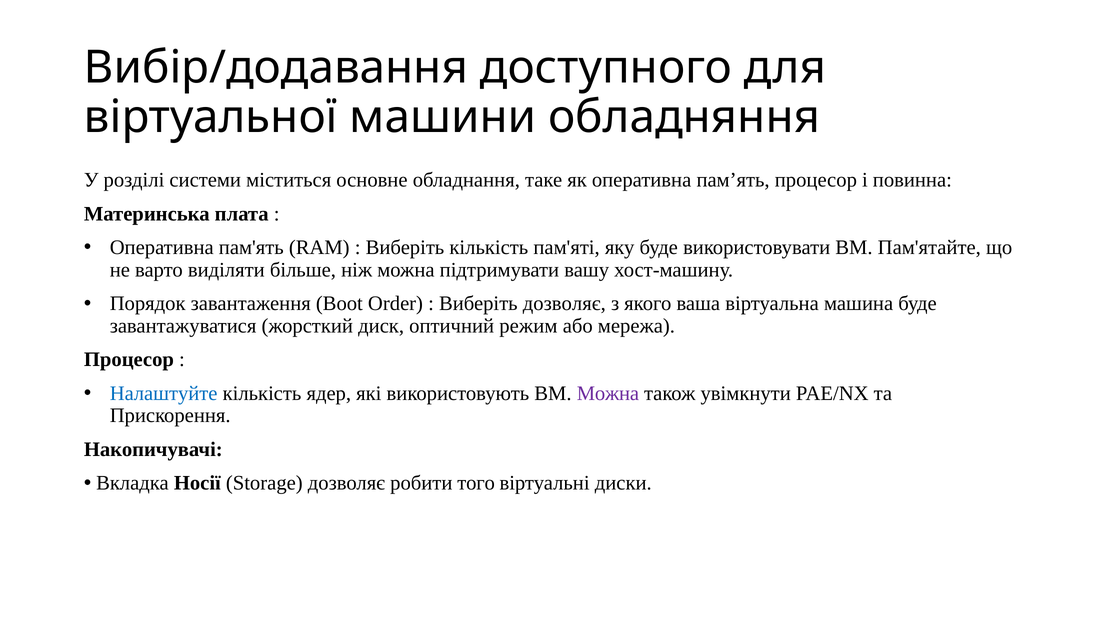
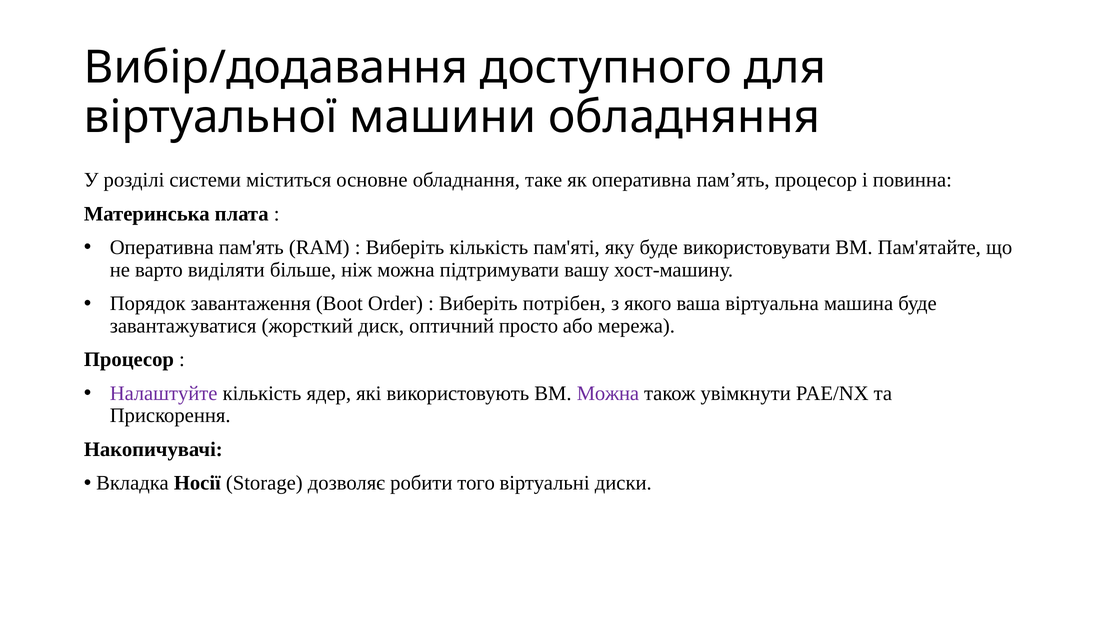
Виберіть дозволяє: дозволяє -> потрібен (564, 304)
режим: режим -> просто (529, 326)
Налаштуйте colour: blue -> purple (164, 394)
